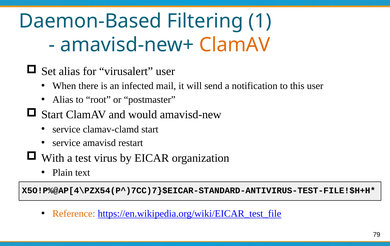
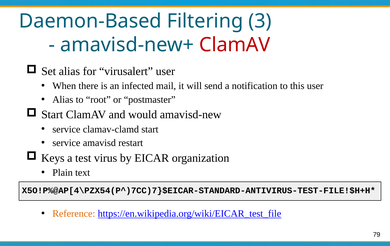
1: 1 -> 3 (260, 21)
ClamAV colour: orange -> red (235, 45)
With: With -> Keys (53, 158)
